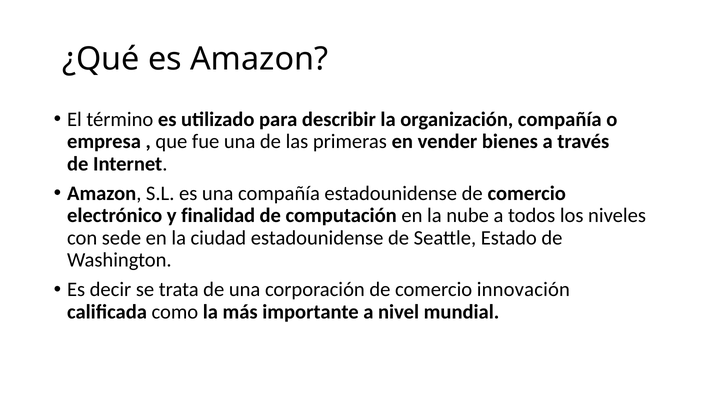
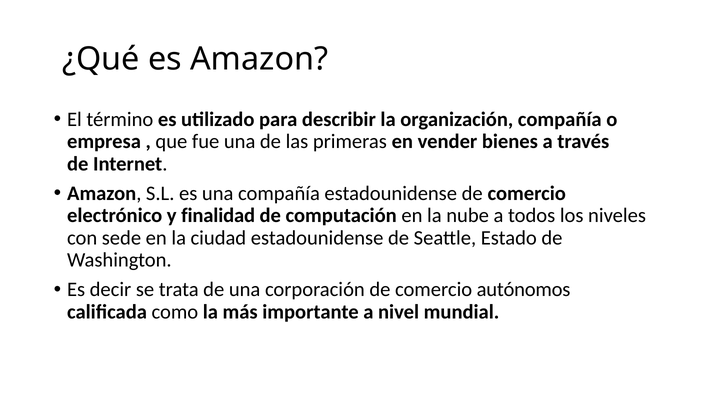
innovación: innovación -> autónomos (524, 290)
